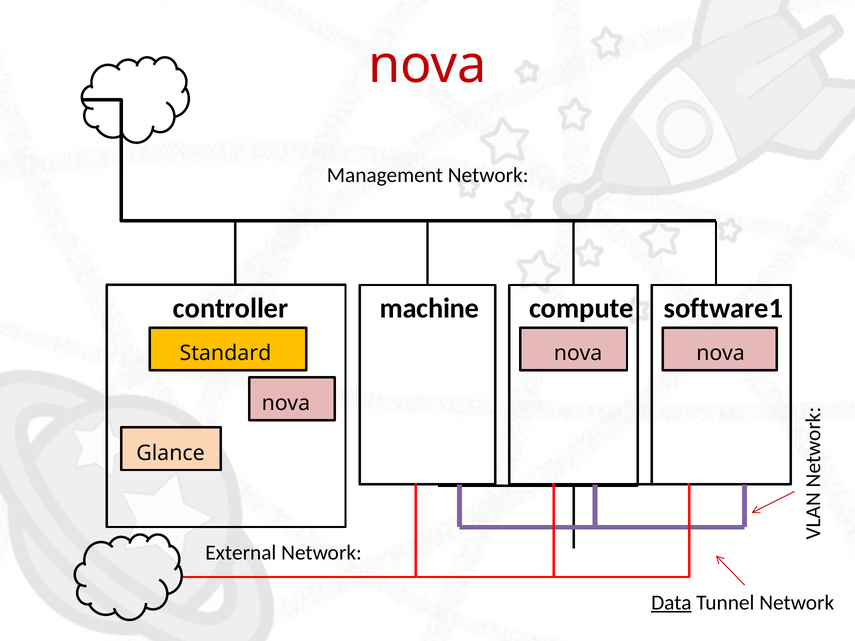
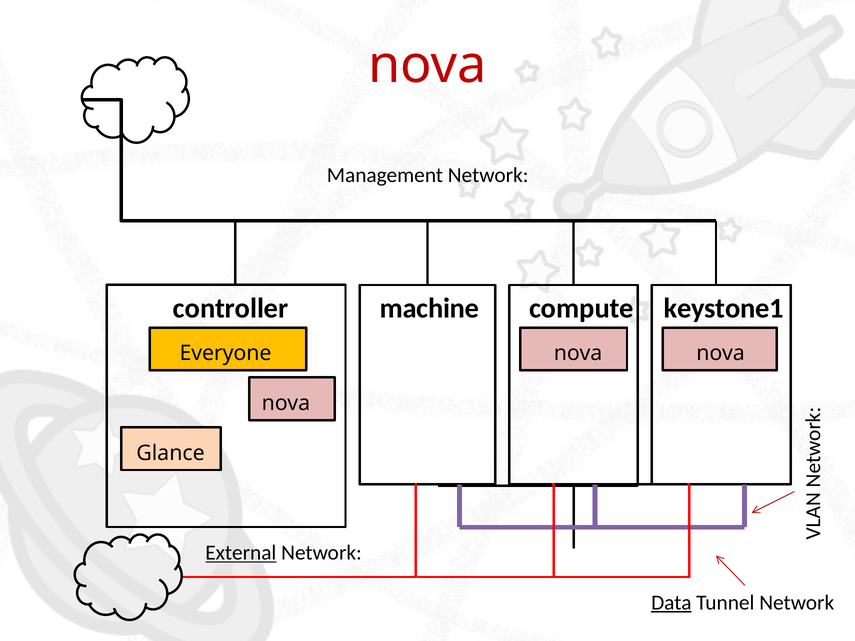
software1: software1 -> keystone1 (724, 308)
Standard: Standard -> Everyone (225, 353)
External underline: none -> present (241, 553)
